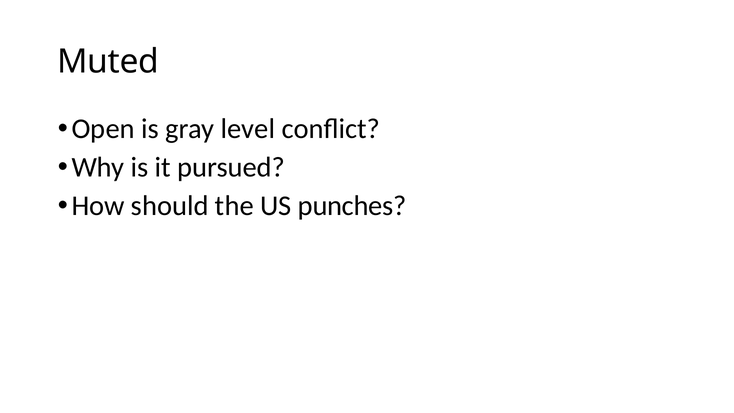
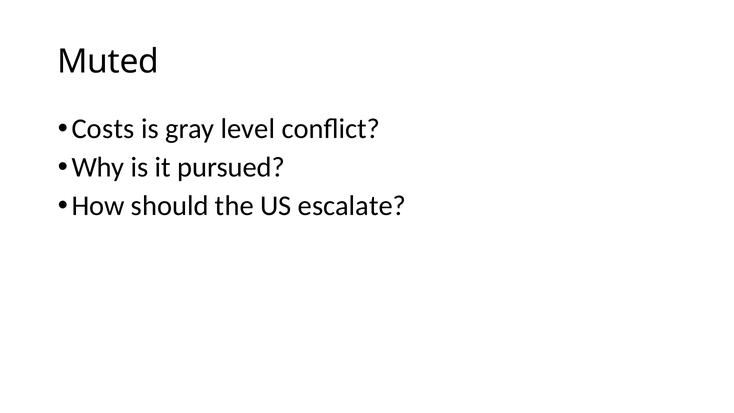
Open: Open -> Costs (103, 129)
punches: punches -> escalate (352, 206)
